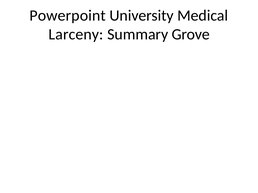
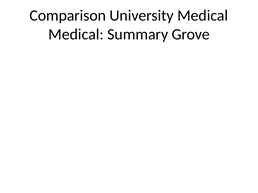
Powerpoint: Powerpoint -> Comparison (68, 16)
Larceny: Larceny -> Medical (76, 34)
